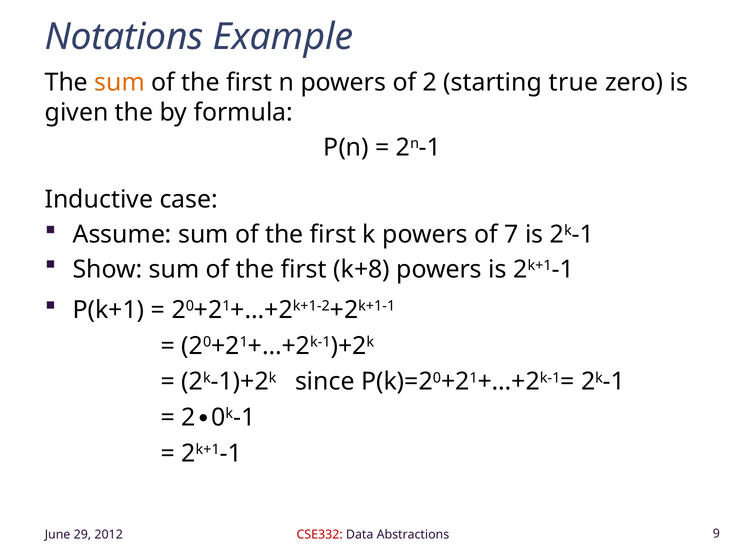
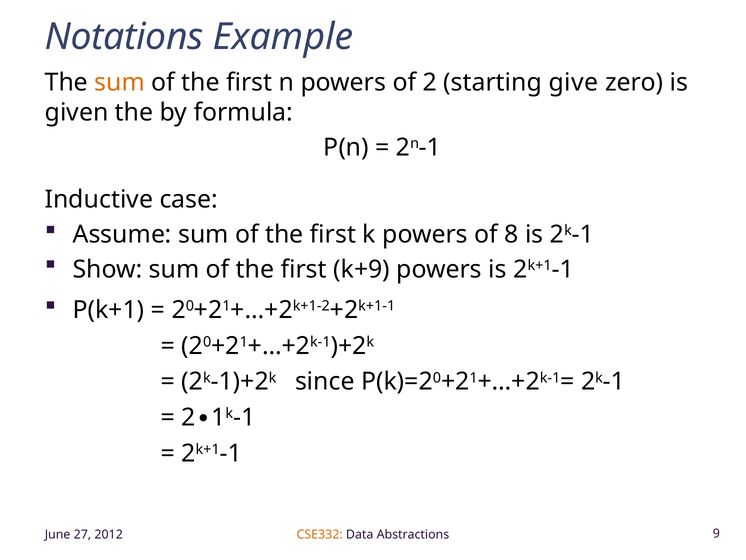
true: true -> give (573, 83)
7: 7 -> 8 (511, 234)
k+8: k+8 -> k+9 (362, 269)
0: 0 -> 1 (218, 417)
29: 29 -> 27 (82, 534)
CSE332 colour: red -> orange (320, 534)
